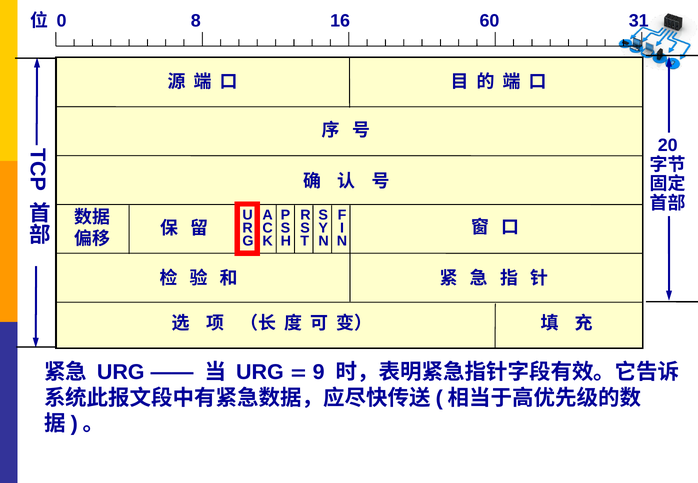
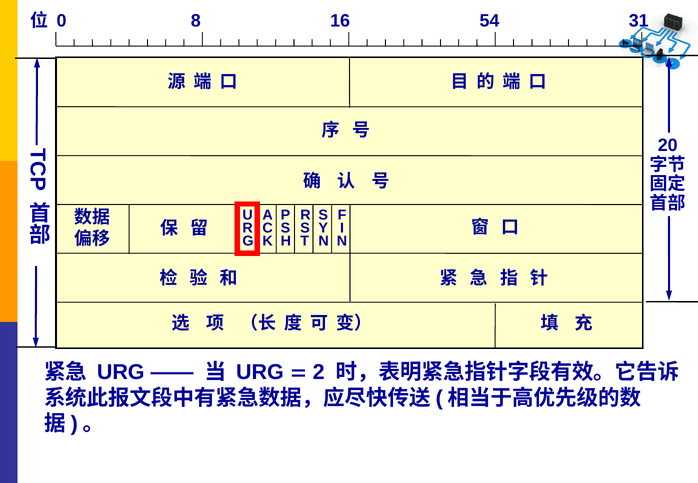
60: 60 -> 54 (489, 21)
9: 9 -> 2 (319, 372)
